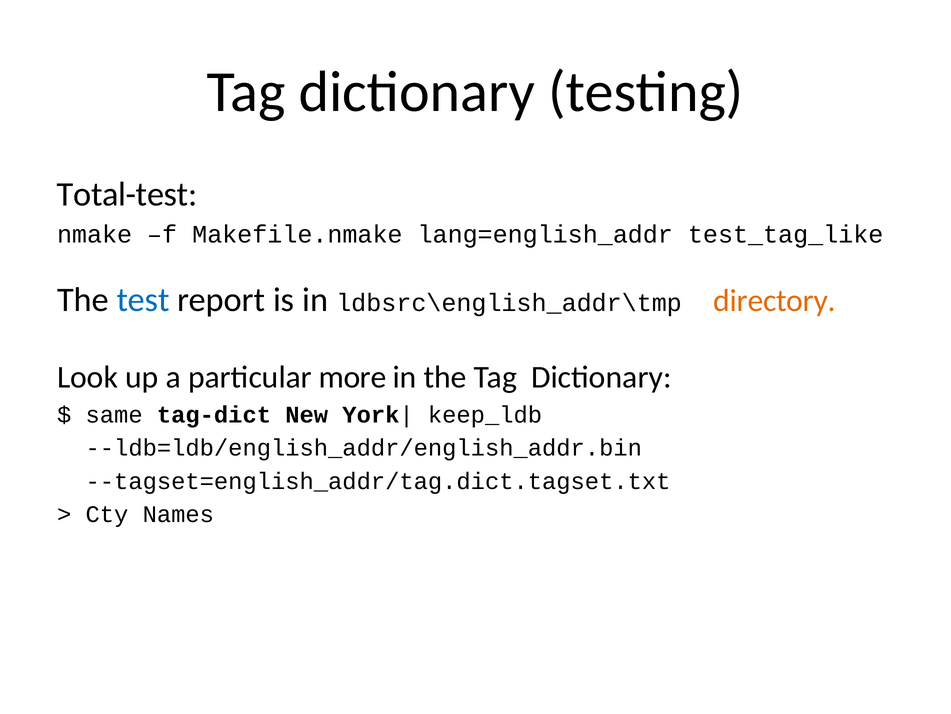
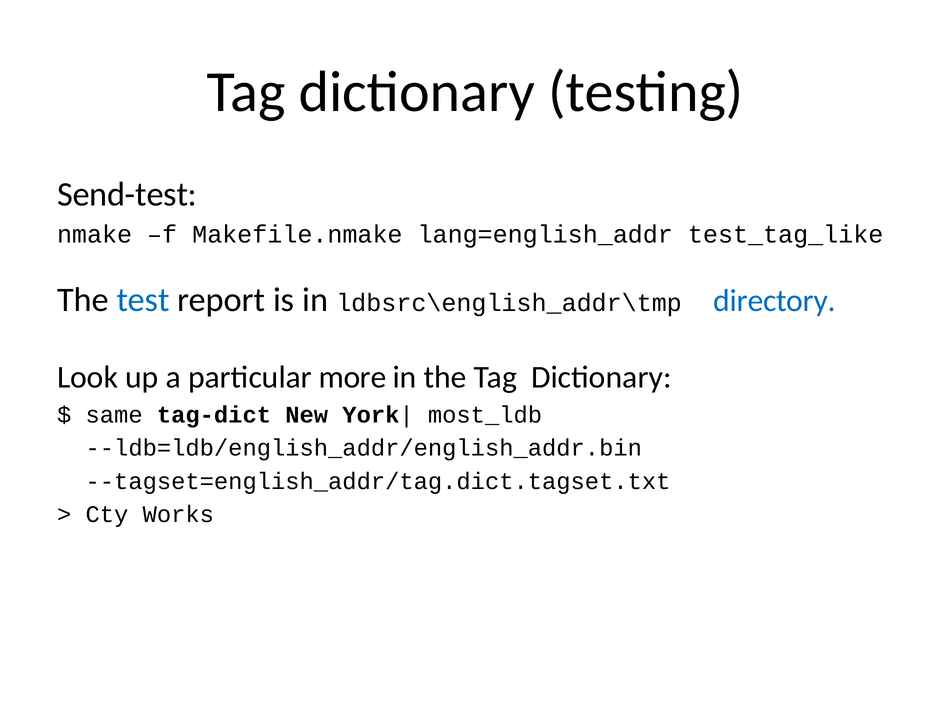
Total-test: Total-test -> Send-test (127, 194)
directory colour: orange -> blue (775, 300)
keep_ldb: keep_ldb -> most_ldb (485, 414)
Names: Names -> Works (178, 514)
